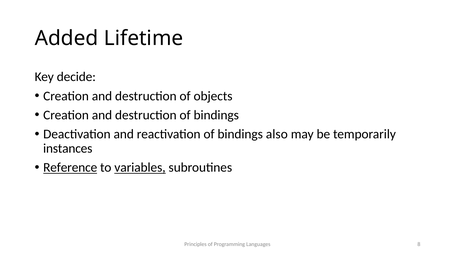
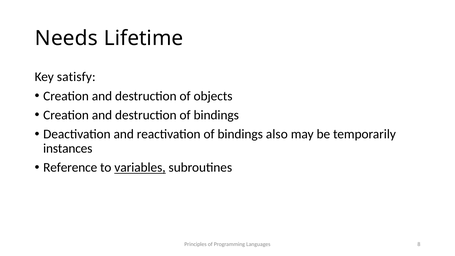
Added: Added -> Needs (66, 38)
decide: decide -> satisfy (76, 77)
Reference underline: present -> none (70, 168)
